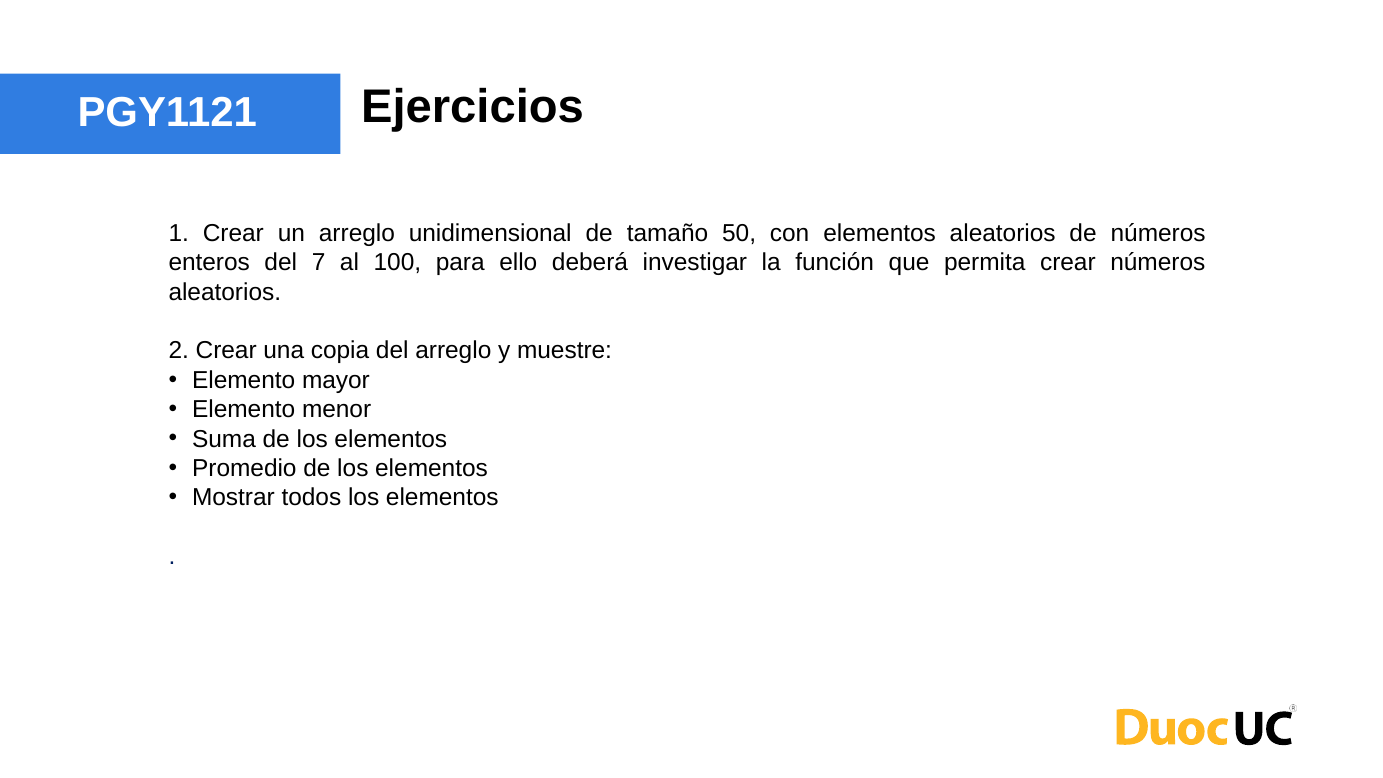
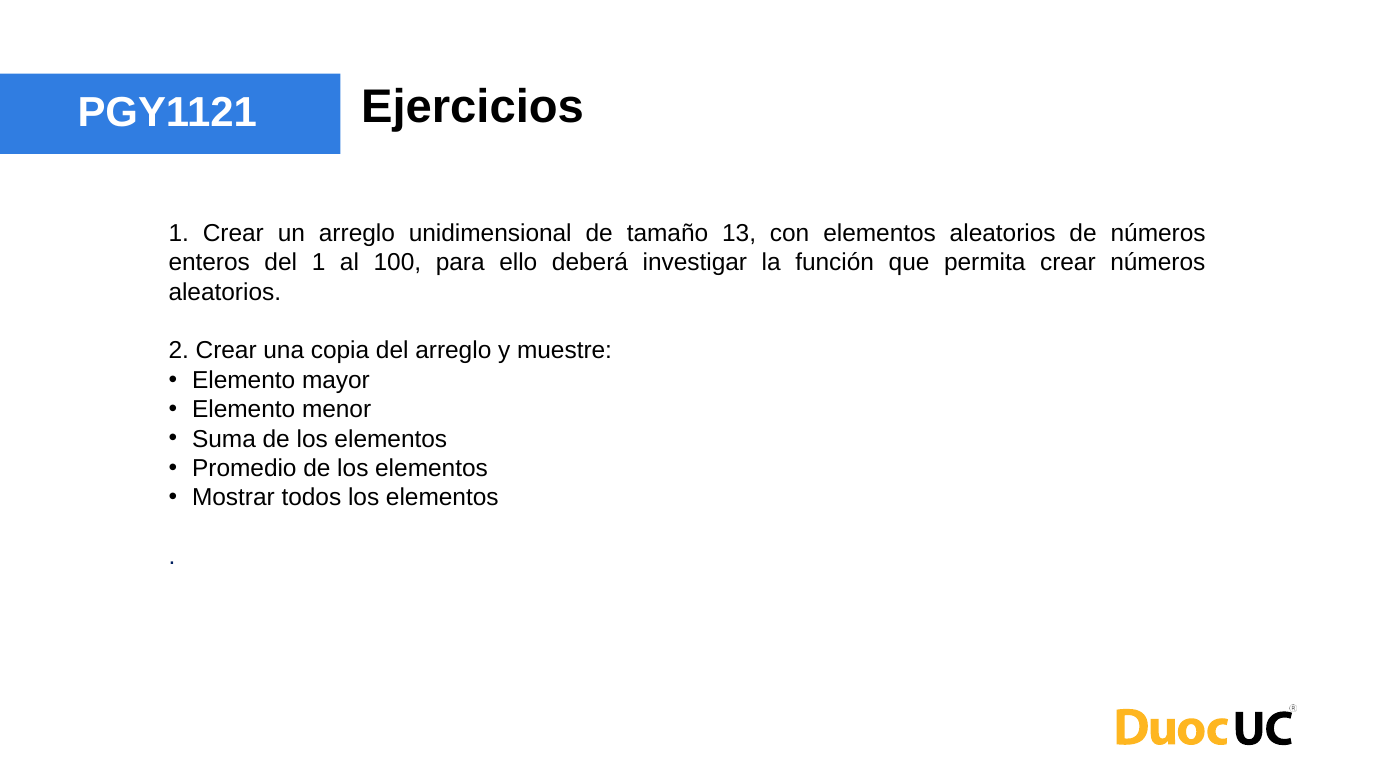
50: 50 -> 13 (739, 233)
del 7: 7 -> 1 (319, 263)
